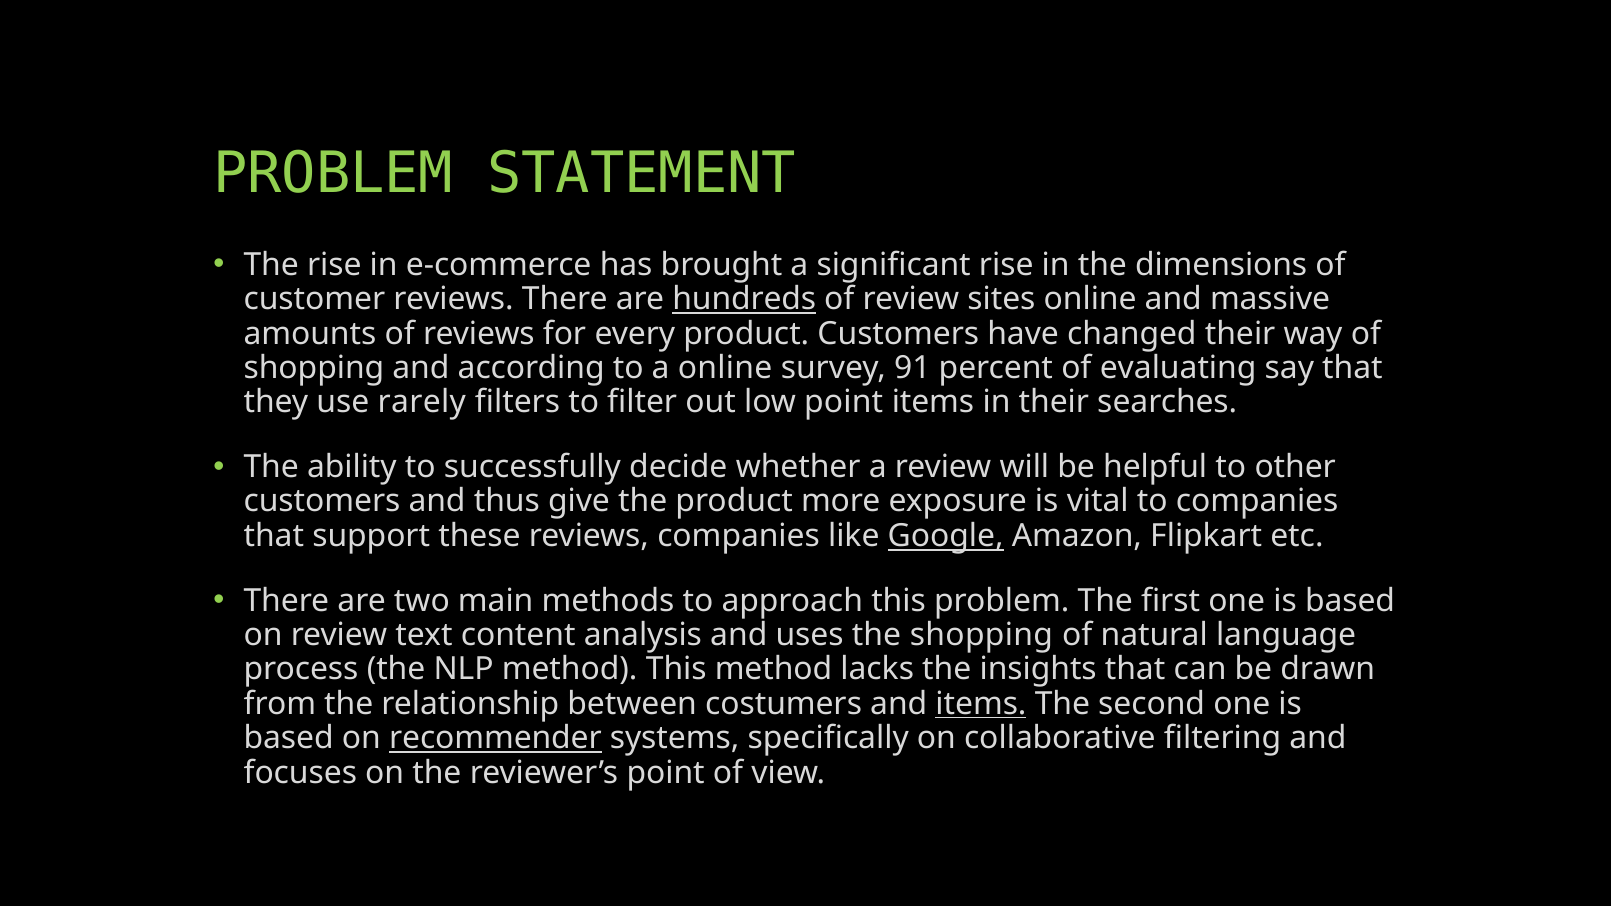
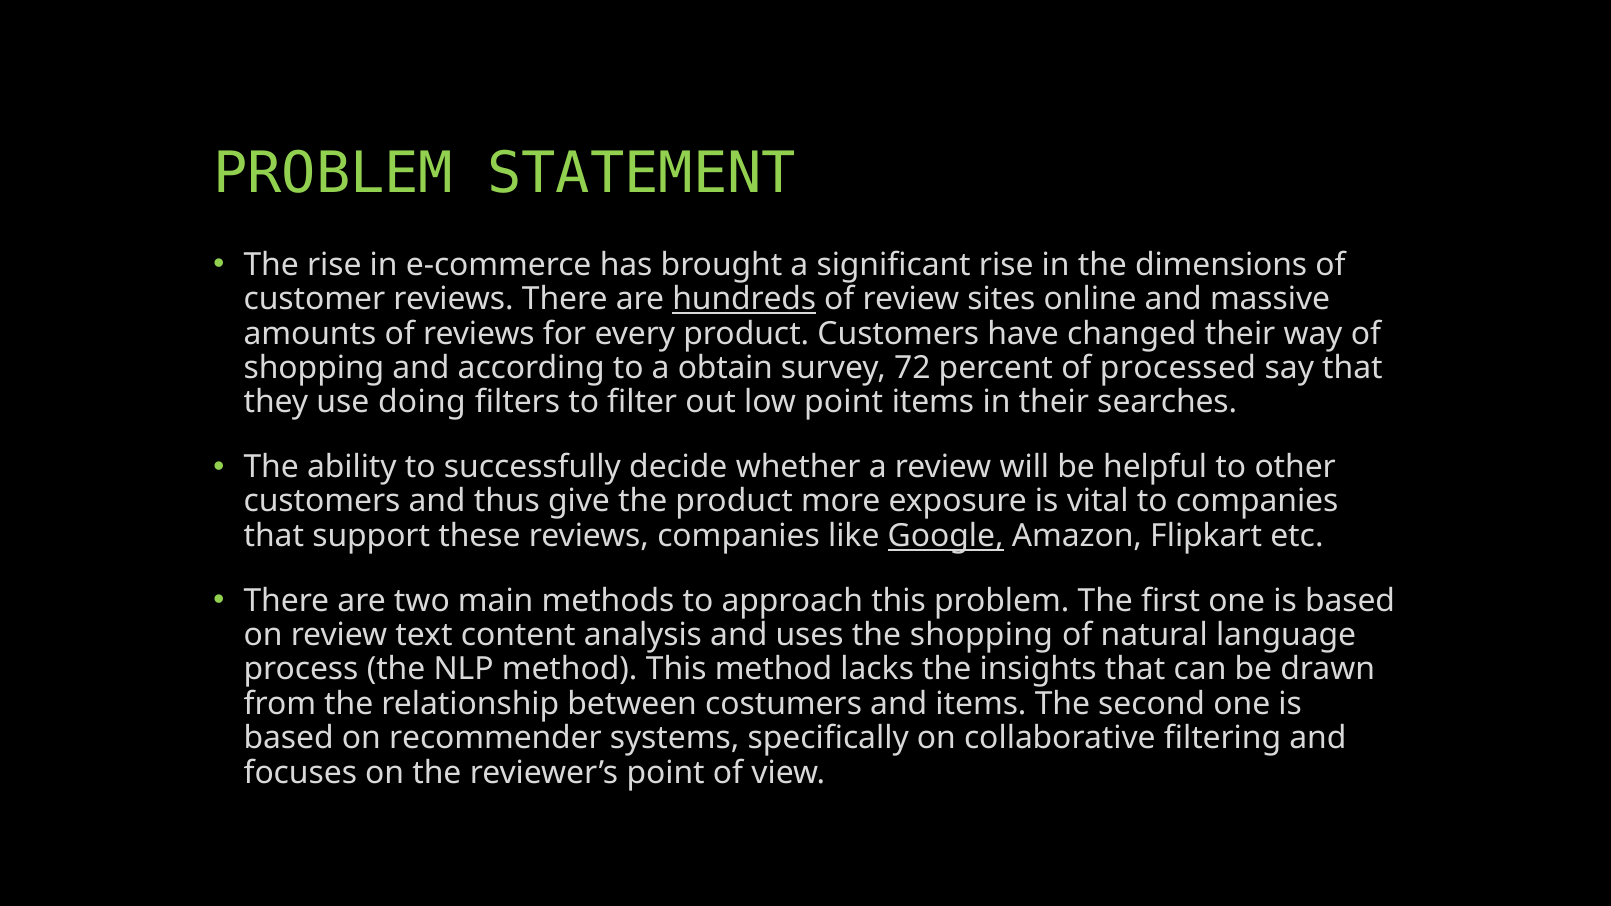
a online: online -> obtain (725, 368)
91: 91 -> 72 (912, 368)
evaluating: evaluating -> processed (1178, 368)
rarely: rarely -> doing (422, 402)
items underline: present -> none (981, 704)
recommender underline: present -> none (495, 738)
